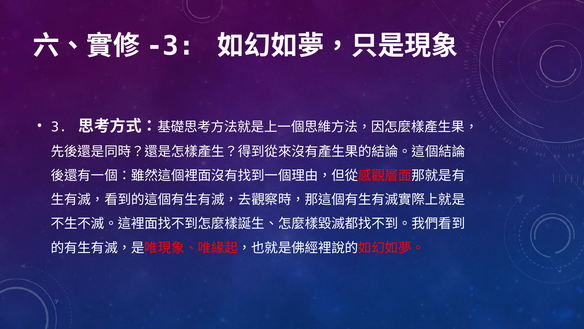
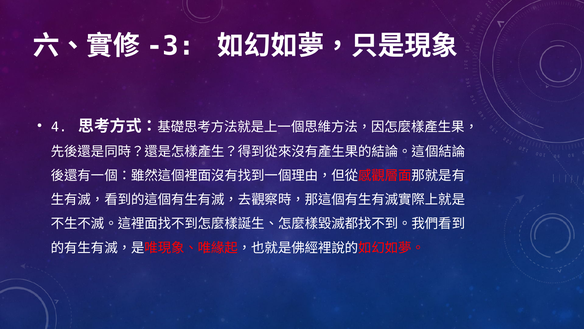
3: 3 -> 4 (59, 127)
